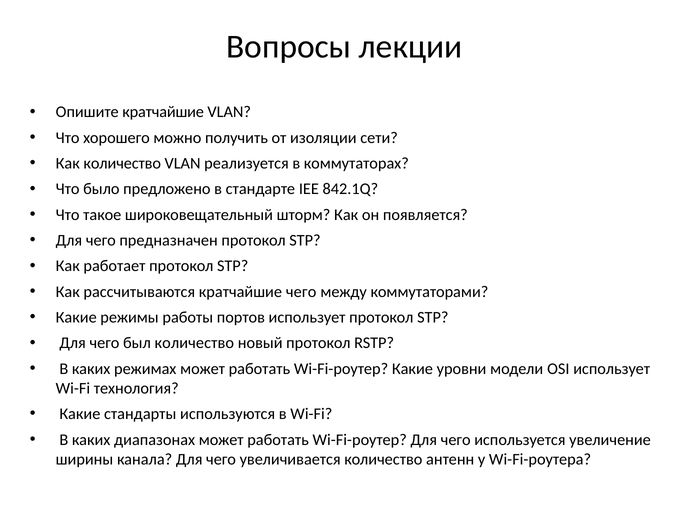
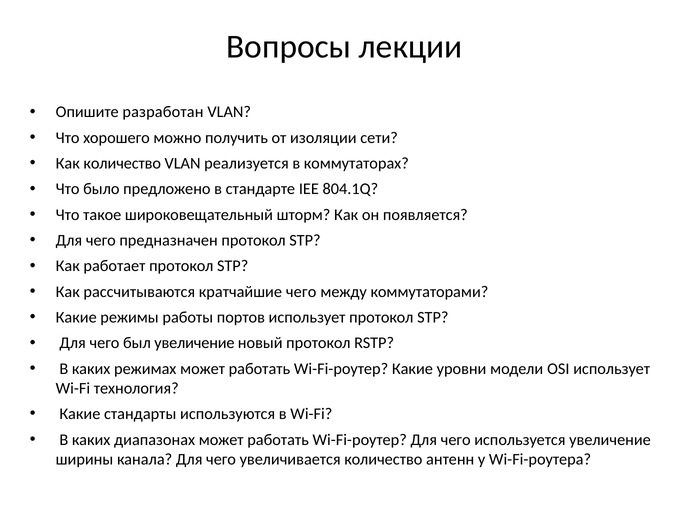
Опишите кратчайшие: кратчайшие -> разработан (163, 112)
842.1Q: 842.1Q -> 804.1Q (350, 189)
был количество: количество -> увеличение (194, 343)
